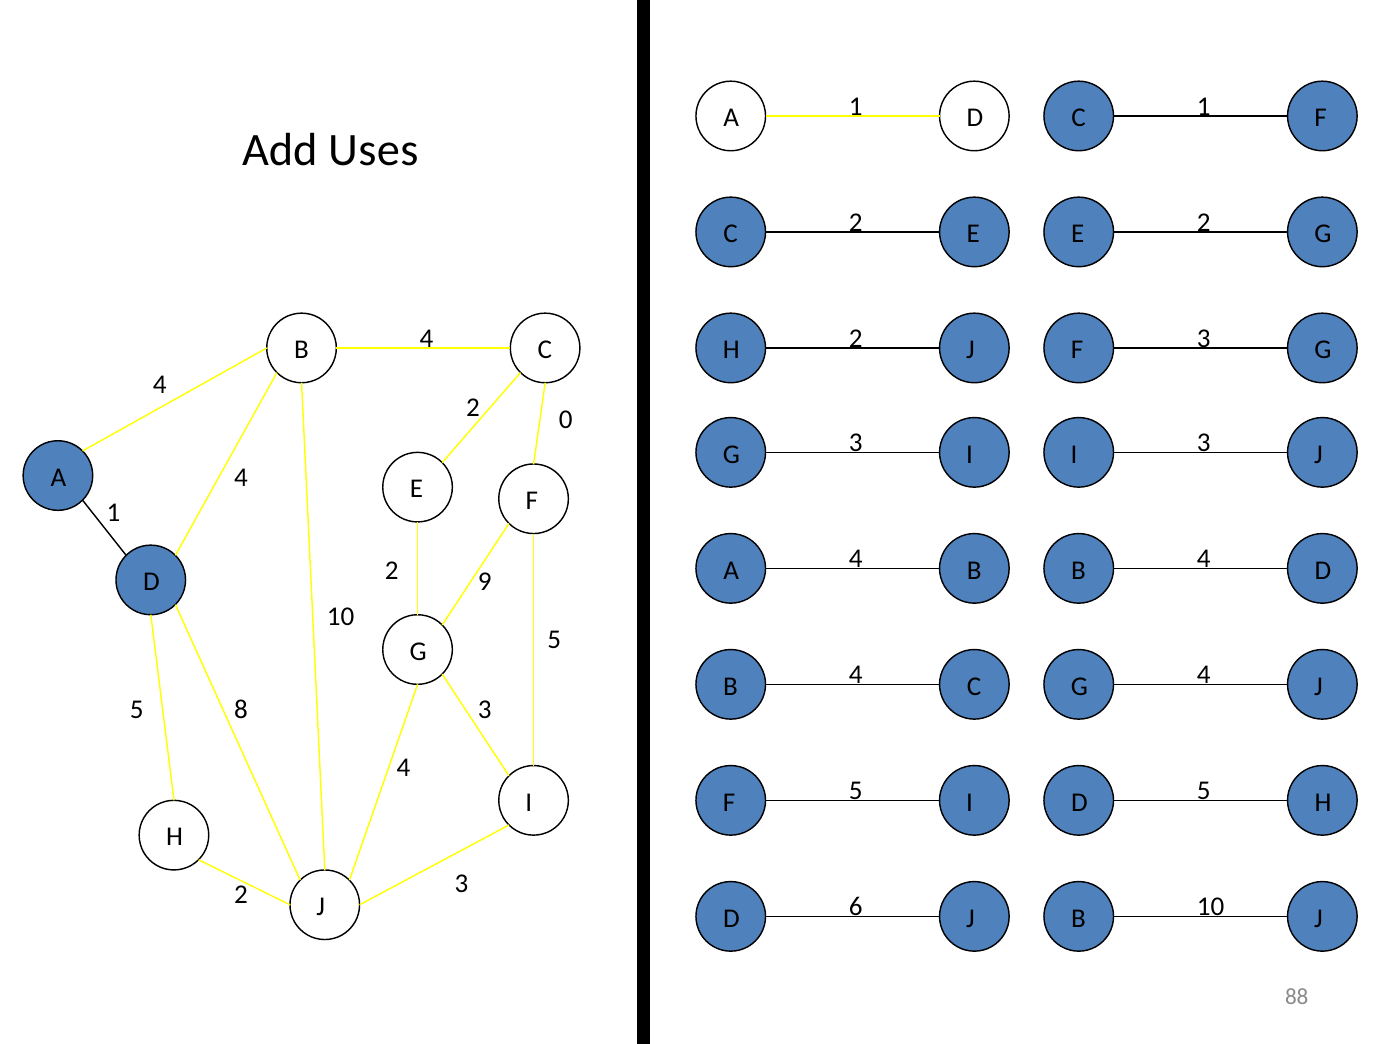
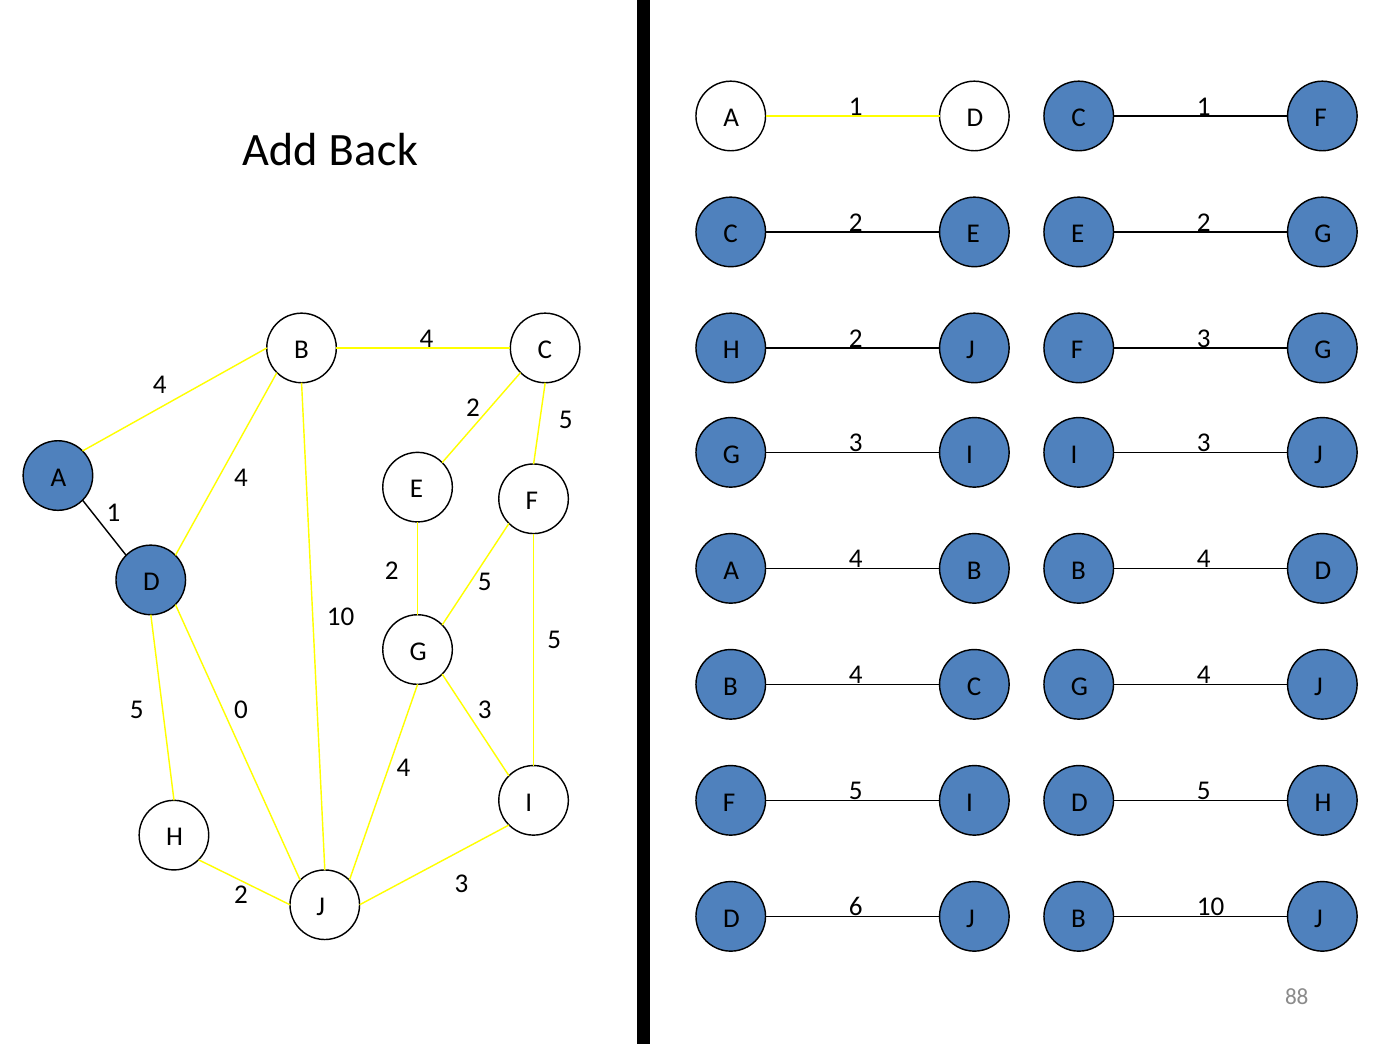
Uses: Uses -> Back (373, 150)
0: 0 -> 5 (566, 419)
9: 9 -> 5 (485, 582)
8: 8 -> 0 (241, 709)
